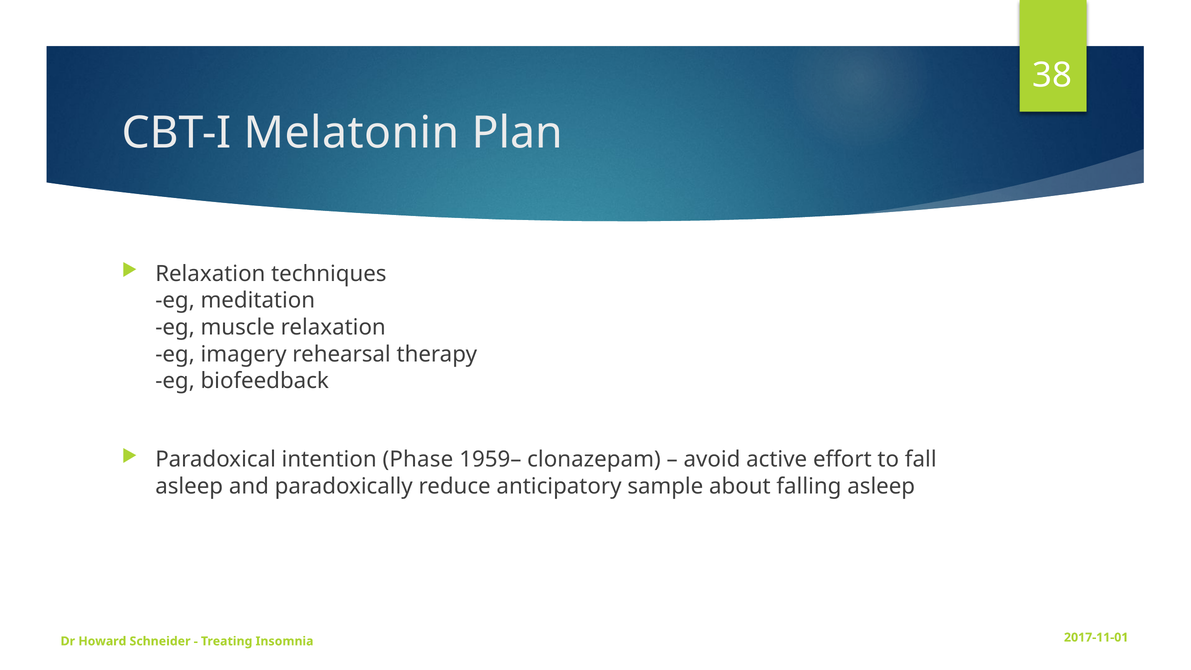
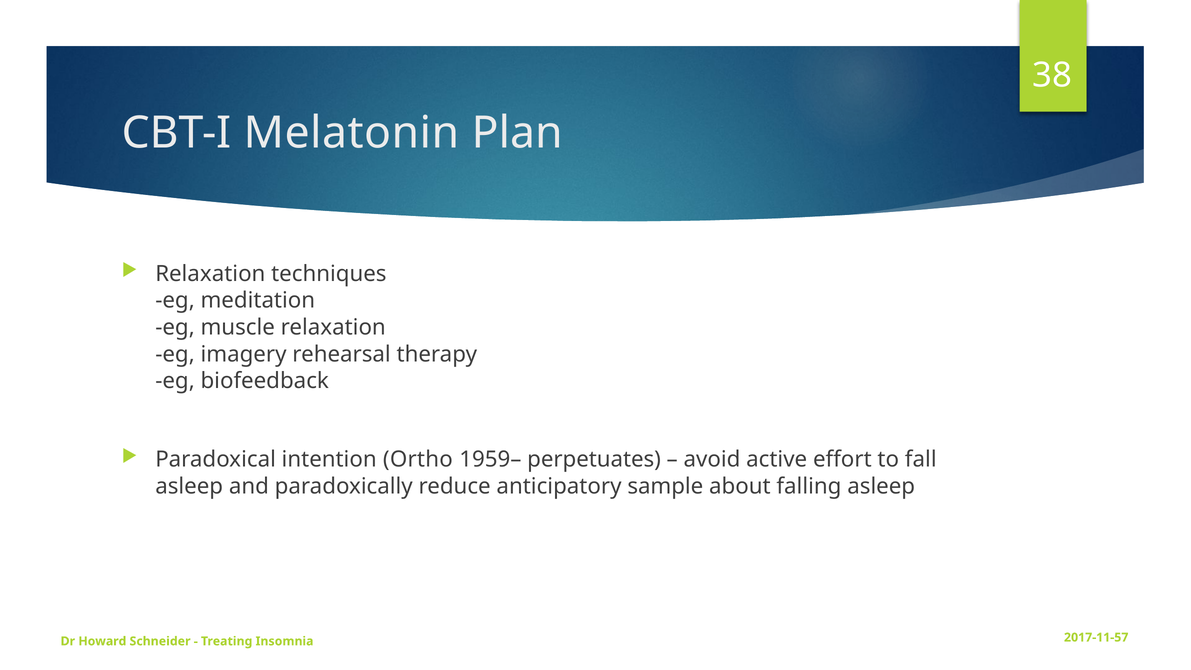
Phase: Phase -> Ortho (418, 459)
clonazepam: clonazepam -> perpetuates (594, 459)
2017-11-01: 2017-11-01 -> 2017-11-57 (1096, 637)
